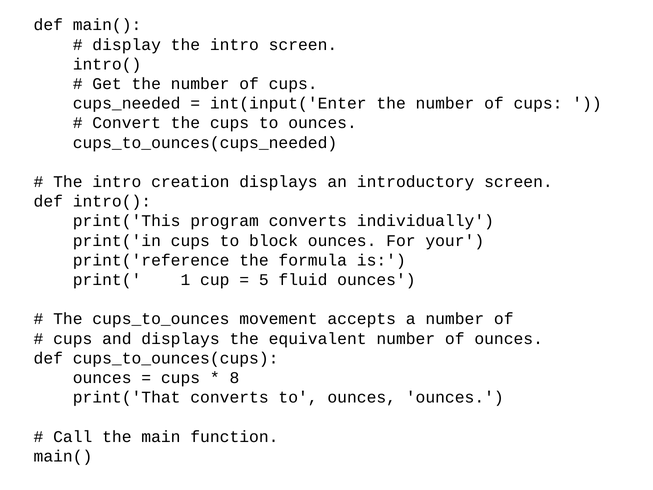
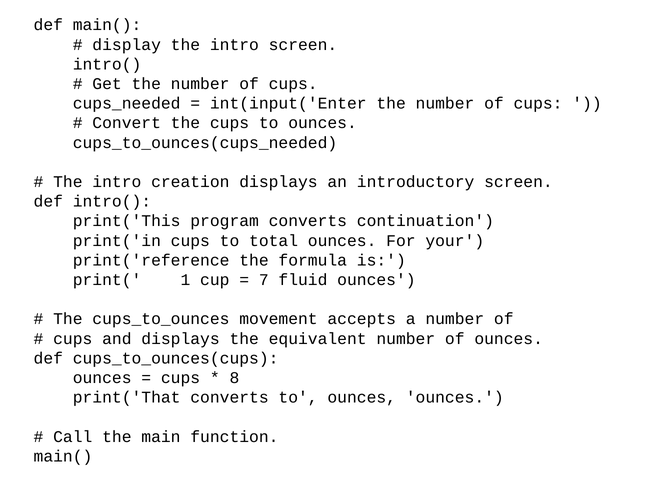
individually: individually -> continuation (425, 221)
block: block -> total (274, 240)
5: 5 -> 7 (264, 280)
